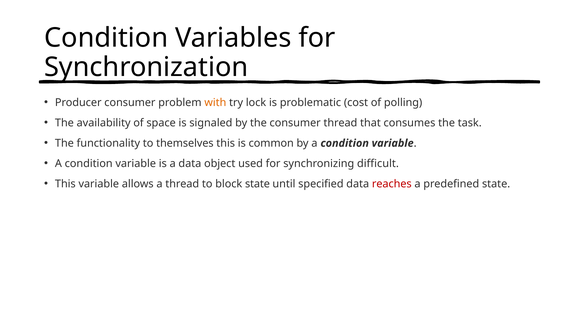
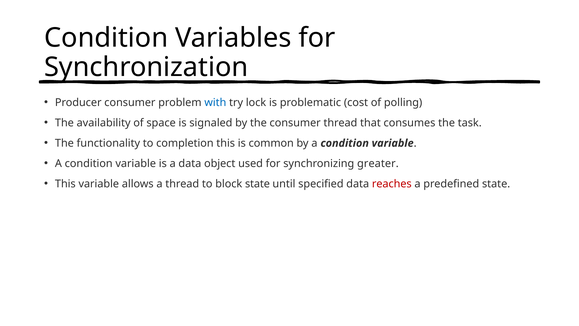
with colour: orange -> blue (215, 102)
themselves: themselves -> completion (185, 143)
difficult: difficult -> greater (378, 163)
